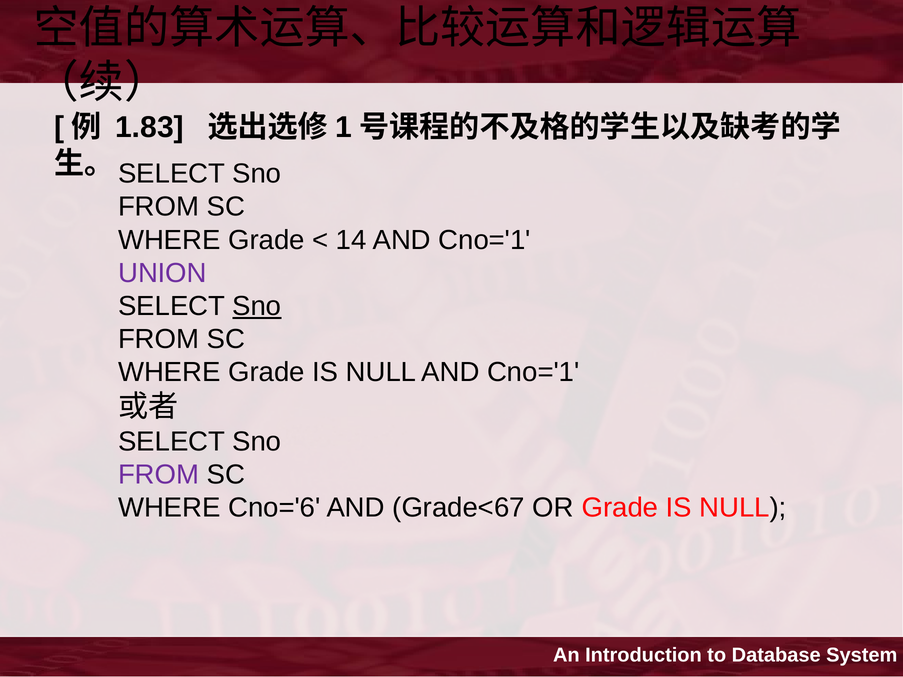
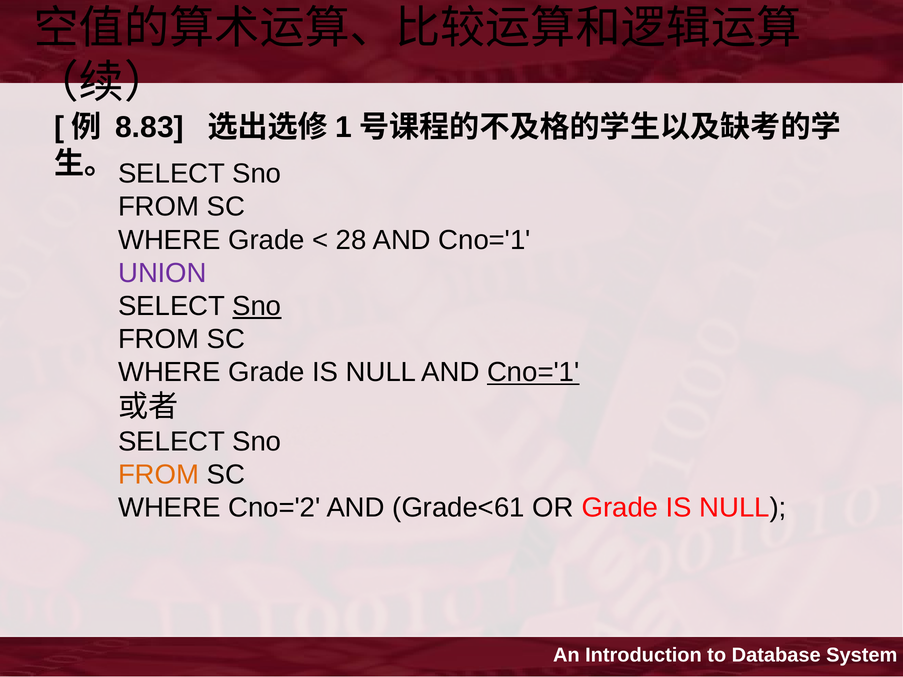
1.83: 1.83 -> 8.83 (150, 128)
14: 14 -> 28 (351, 240)
Cno='1 underline: none -> present (533, 372)
FROM colour: purple -> orange (159, 475)
Cno='6: Cno='6 -> Cno='2 (274, 508)
Grade<67: Grade<67 -> Grade<61 (459, 508)
